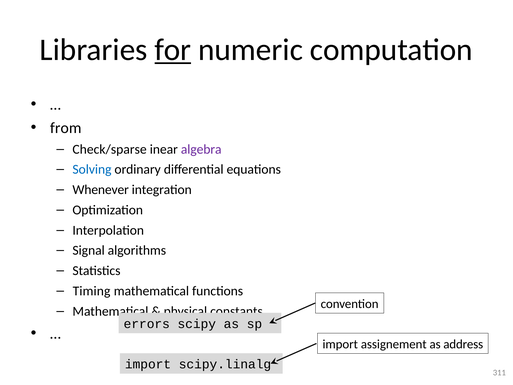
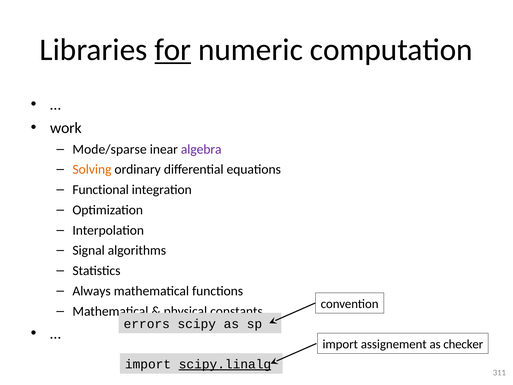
from: from -> work (66, 128)
Check/sparse: Check/sparse -> Mode/sparse (110, 149)
Solving colour: blue -> orange (92, 169)
Whenever: Whenever -> Functional (101, 190)
Timing: Timing -> Always (92, 291)
address: address -> checker (463, 344)
scipy.linalg underline: none -> present (225, 364)
